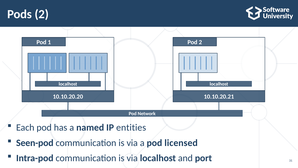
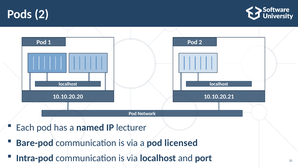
entities: entities -> lecturer (131, 127)
Seen-pod: Seen-pod -> Bare-pod (35, 143)
